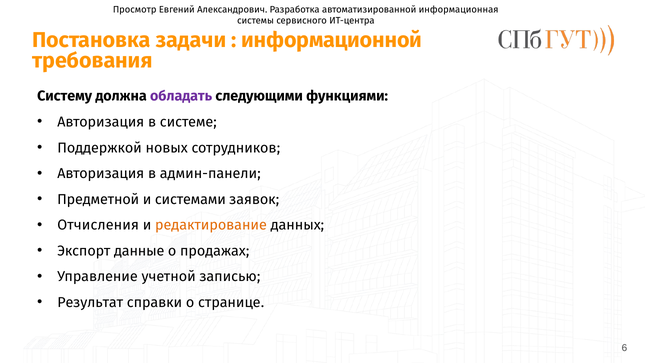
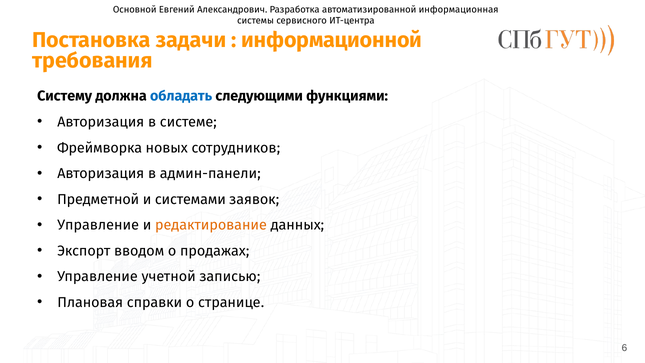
Просмотр: Просмотр -> Основной (135, 9)
обладать colour: purple -> blue (181, 96)
Поддержкой: Поддержкой -> Фреймворка (100, 148)
Отчисления: Отчисления -> Управление (98, 225)
данные: данные -> вводом (139, 251)
Результат: Результат -> Плановая (90, 302)
